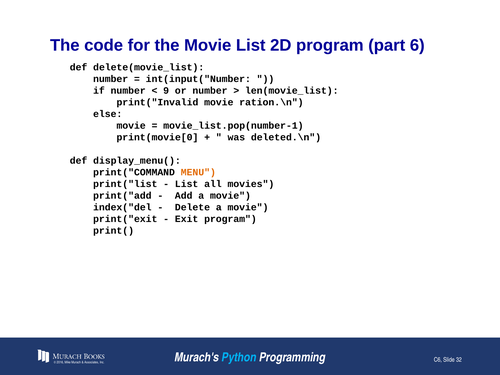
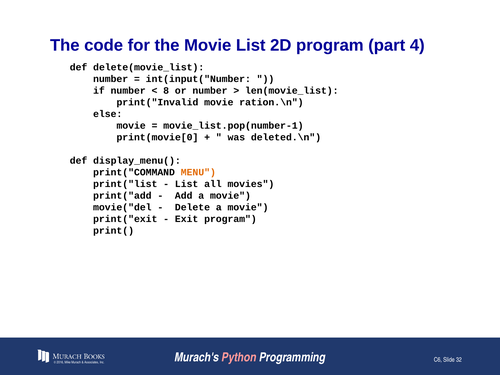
6: 6 -> 4 (417, 45)
9: 9 -> 8 (166, 91)
index("del: index("del -> movie("del (122, 207)
Python colour: light blue -> pink (239, 358)
